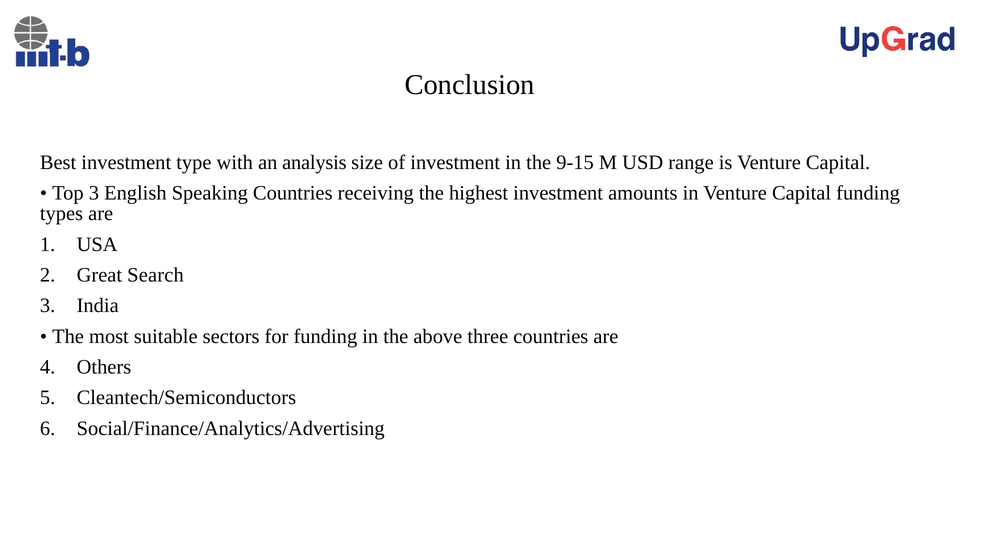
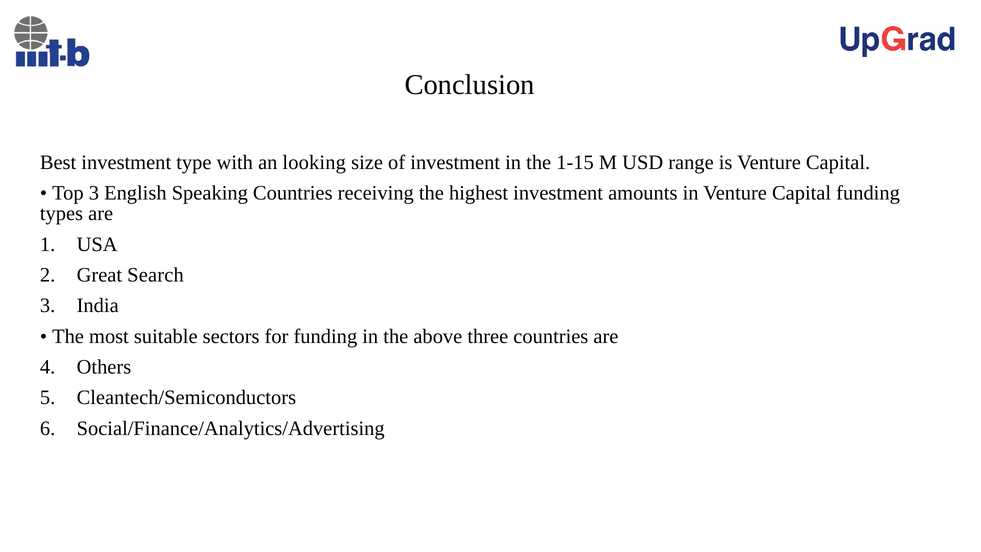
analysis: analysis -> looking (314, 163)
9-15: 9-15 -> 1-15 (575, 163)
